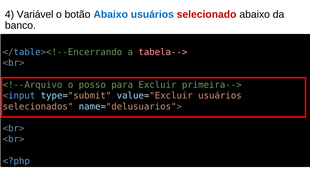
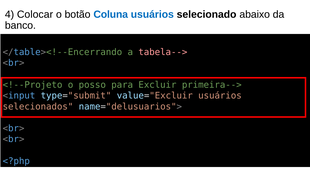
Variável: Variável -> Colocar (35, 14)
botão Abaixo: Abaixo -> Coluna (111, 14)
selecionado colour: red -> black (207, 14)
<!--Arquivo: <!--Arquivo -> <!--Projeto (33, 84)
